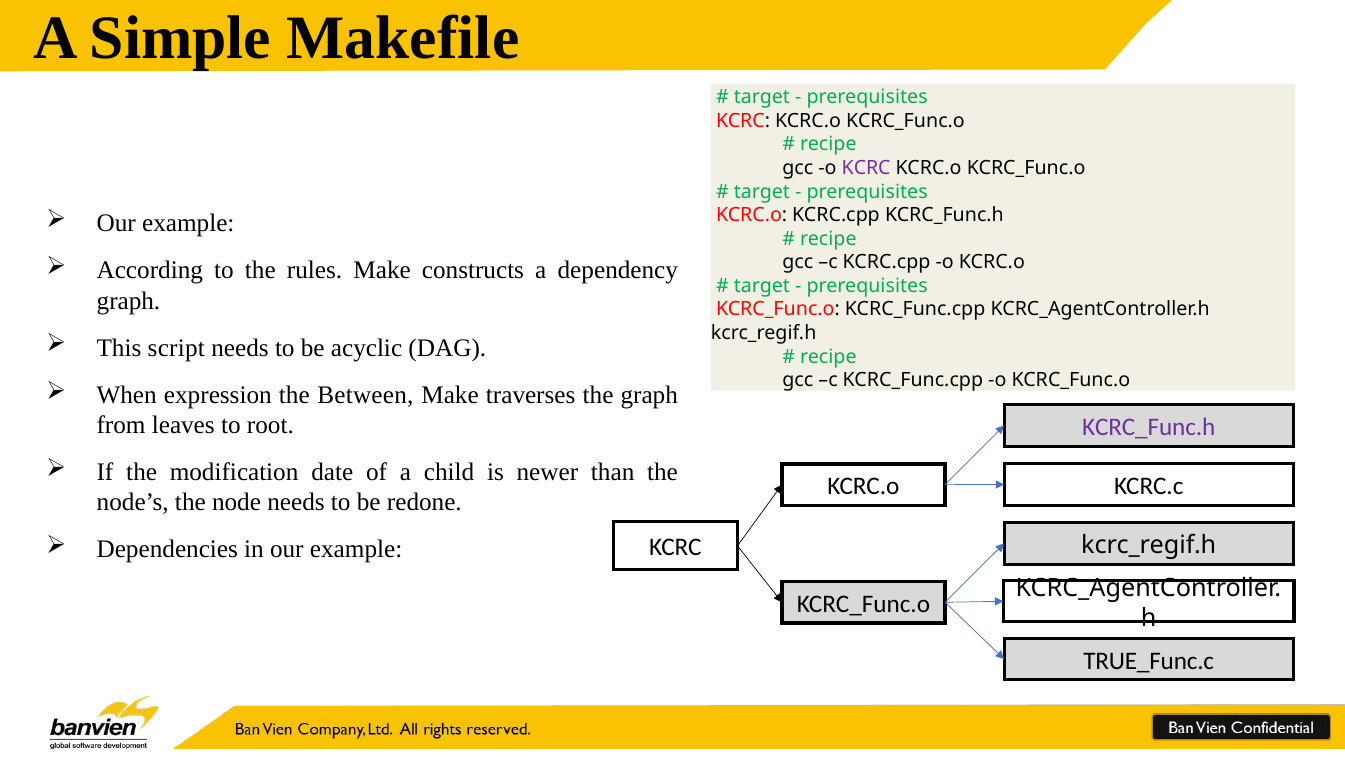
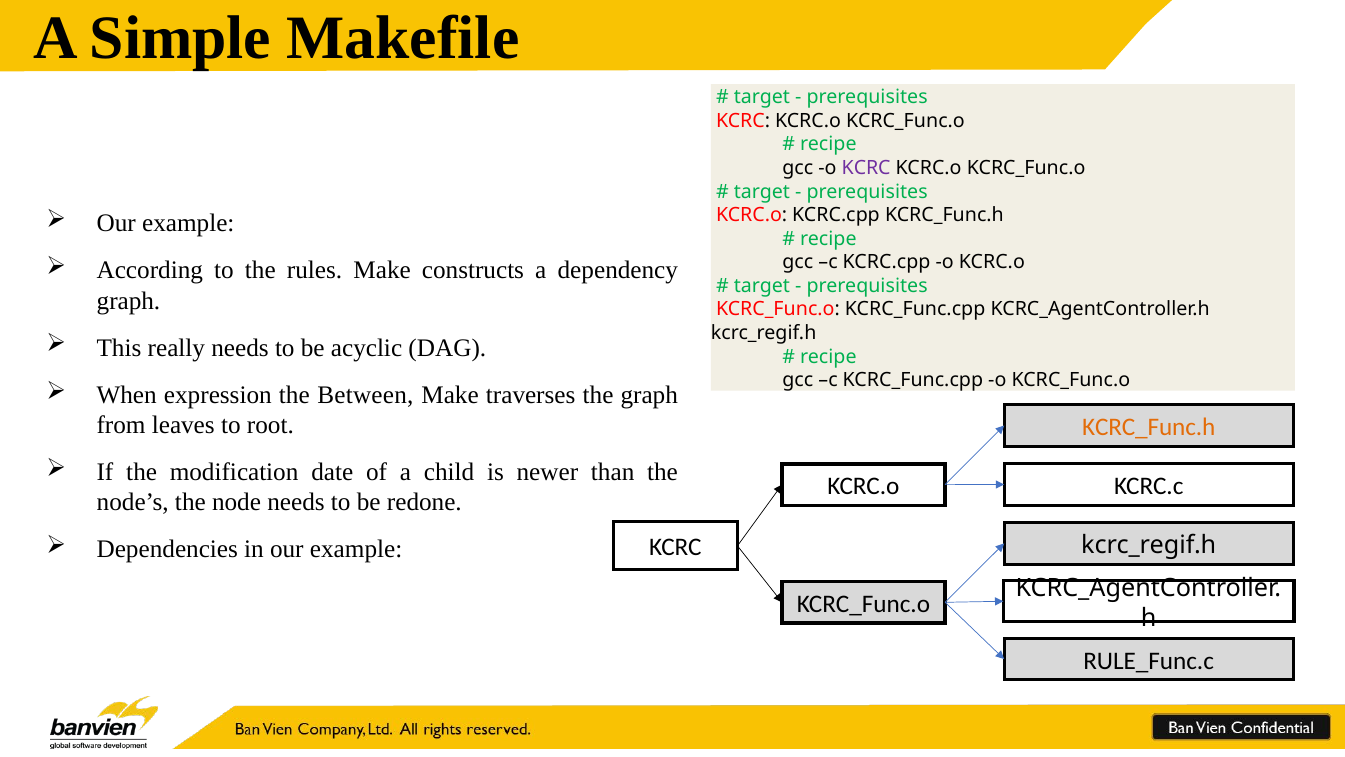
script: script -> really (176, 348)
KCRC_Func.h colour: purple -> orange (1149, 427)
TRUE_Func.c: TRUE_Func.c -> RULE_Func.c (1149, 660)
